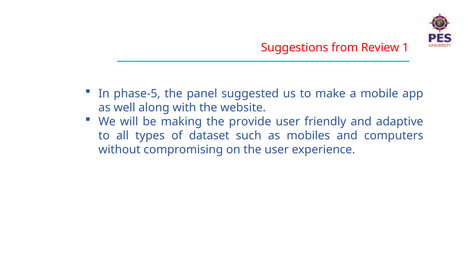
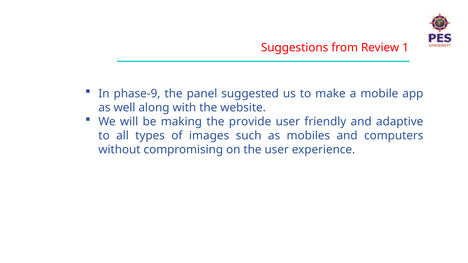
phase-5: phase-5 -> phase-9 (137, 94)
dataset: dataset -> images (209, 136)
